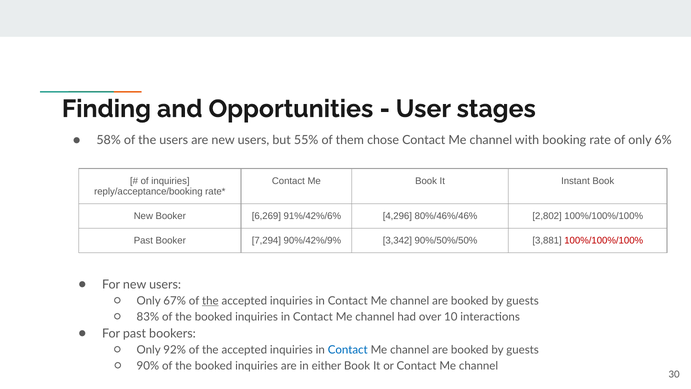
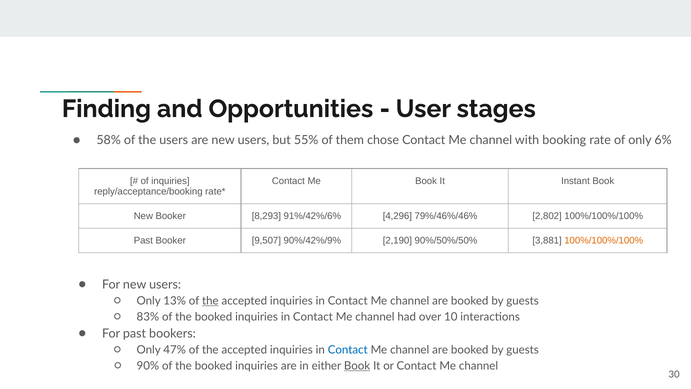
6,269: 6,269 -> 8,293 (266, 216)
80%/46%/46%: 80%/46%/46% -> 79%/46%/46% (446, 216)
7,294: 7,294 -> 9,507 (266, 240)
3,342: 3,342 -> 2,190 (397, 240)
100%/100%/100% colour: red -> orange (604, 240)
67%: 67% -> 13% (175, 301)
92%: 92% -> 47% (175, 350)
Book underline: none -> present (357, 365)
